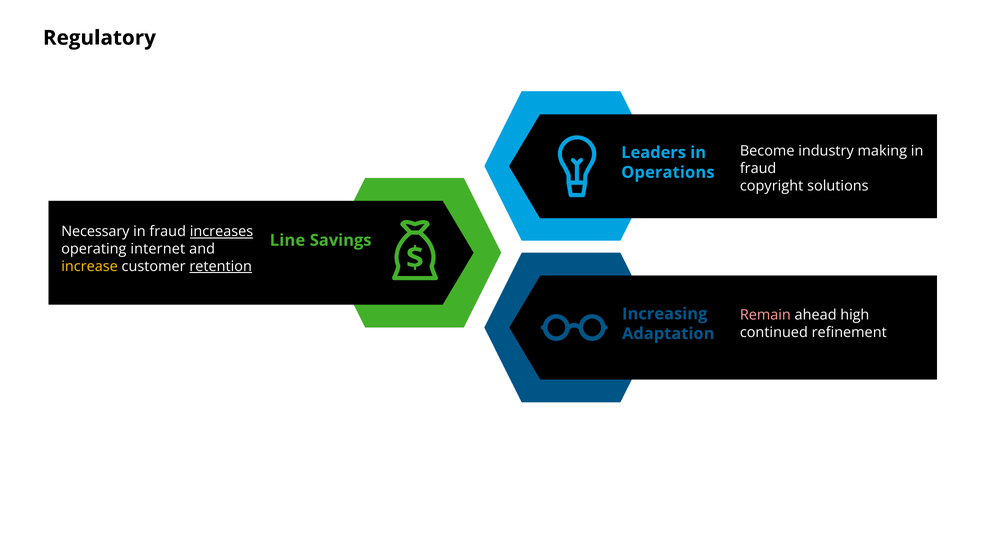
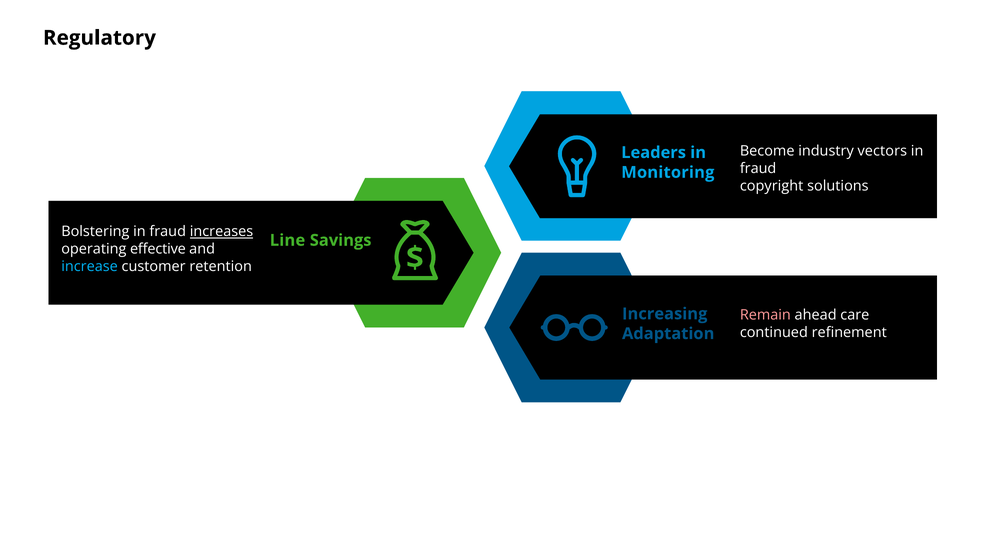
making: making -> vectors (882, 151)
Operations: Operations -> Monitoring (668, 172)
Necessary: Necessary -> Bolstering (95, 231)
internet: internet -> effective (158, 249)
increase colour: yellow -> light blue (90, 266)
retention underline: present -> none (221, 266)
high: high -> care (855, 315)
